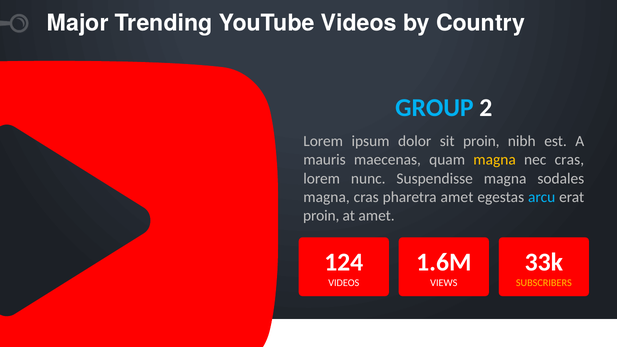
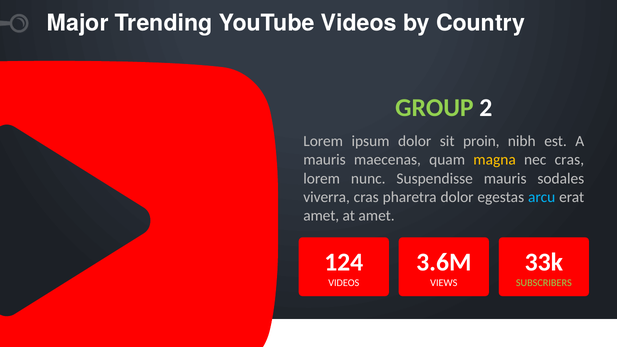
GROUP colour: light blue -> light green (434, 108)
Suspendisse magna: magna -> mauris (505, 178)
magna: magna -> viverra (327, 197)
pharetra amet: amet -> dolor (457, 197)
proin: proin -> amet (321, 215)
1.6M: 1.6M -> 3.6M (444, 262)
SUBSCRIBERS colour: yellow -> light green (544, 283)
